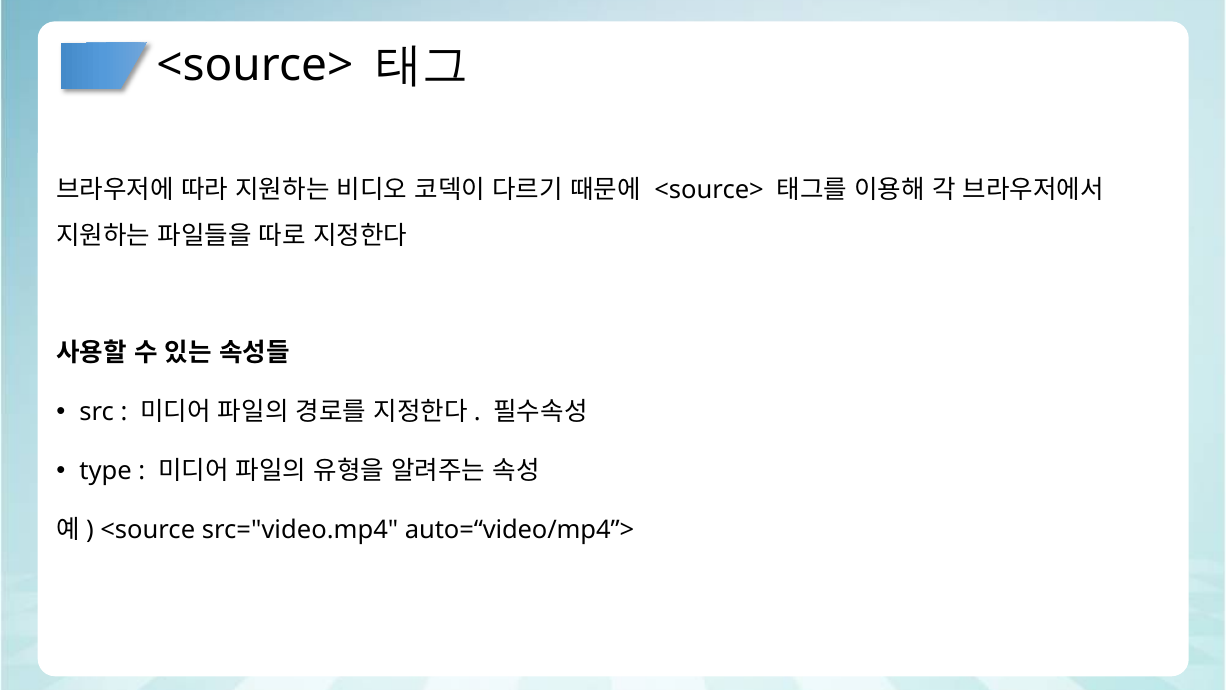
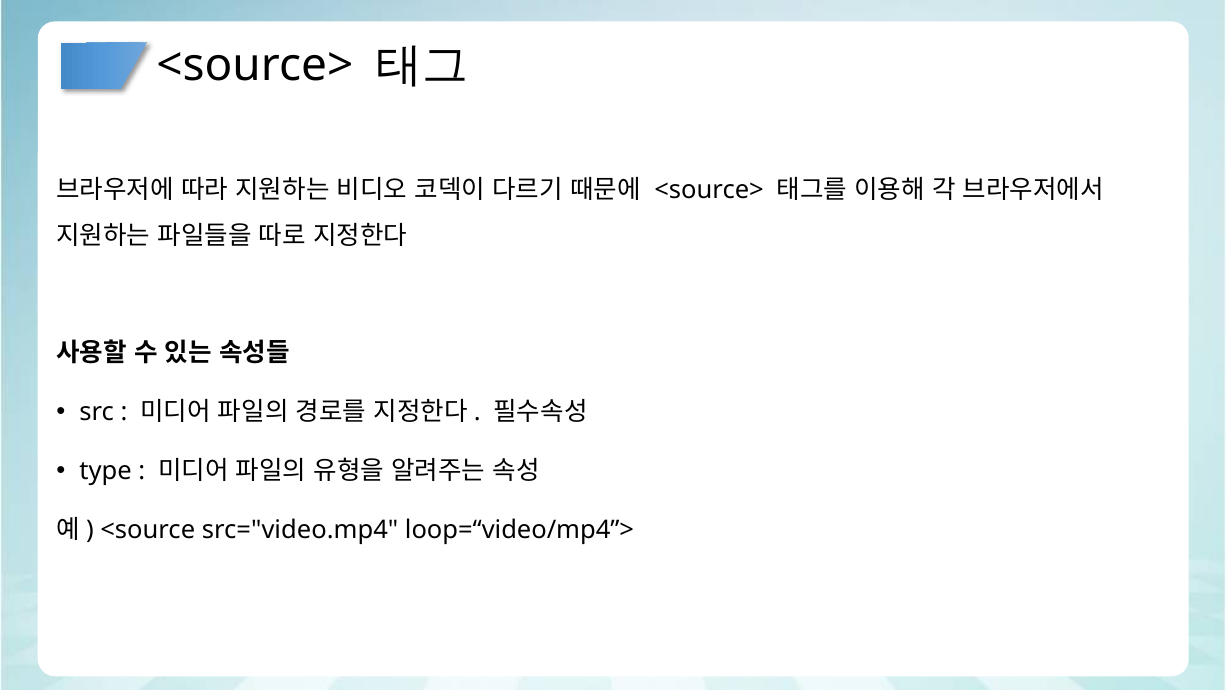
auto=“video/mp4”>: auto=“video/mp4”> -> loop=“video/mp4”> (520, 530)
